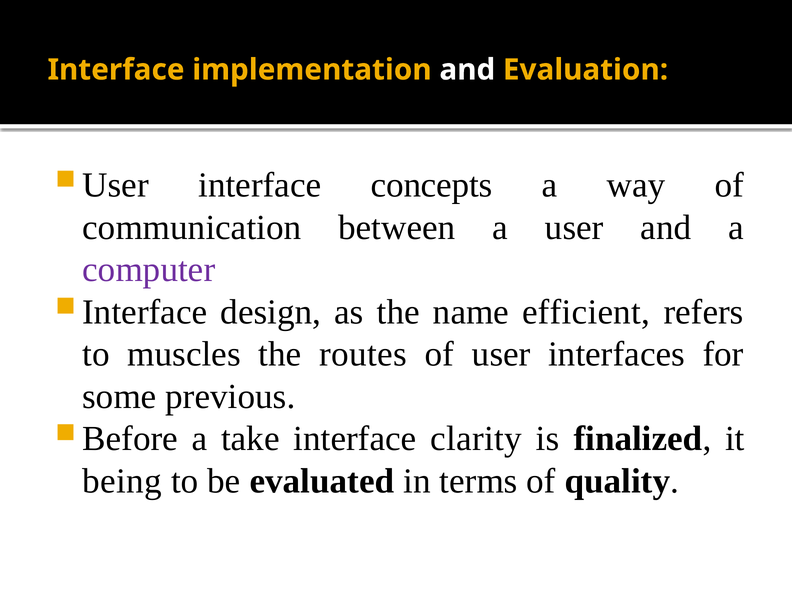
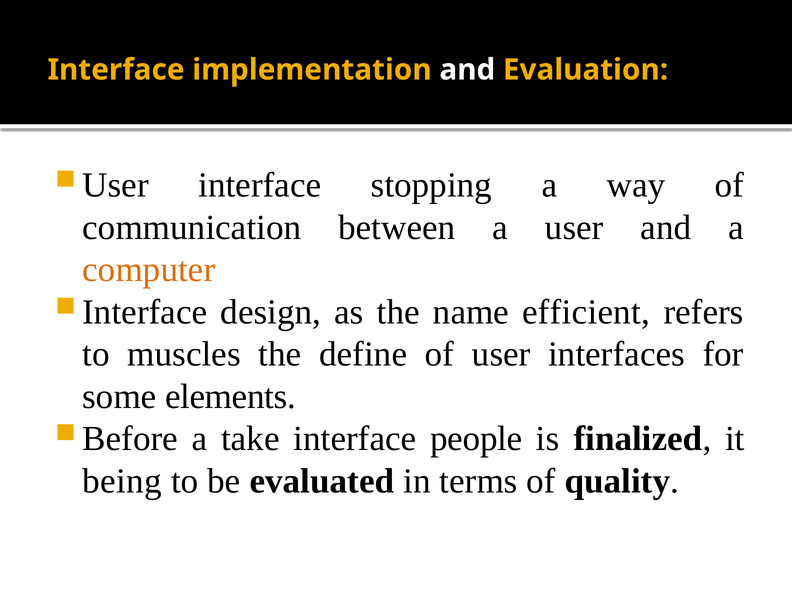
concepts: concepts -> stopping (431, 185)
computer colour: purple -> orange (149, 270)
routes: routes -> define (363, 354)
previous: previous -> elements (231, 397)
clarity: clarity -> people (476, 439)
